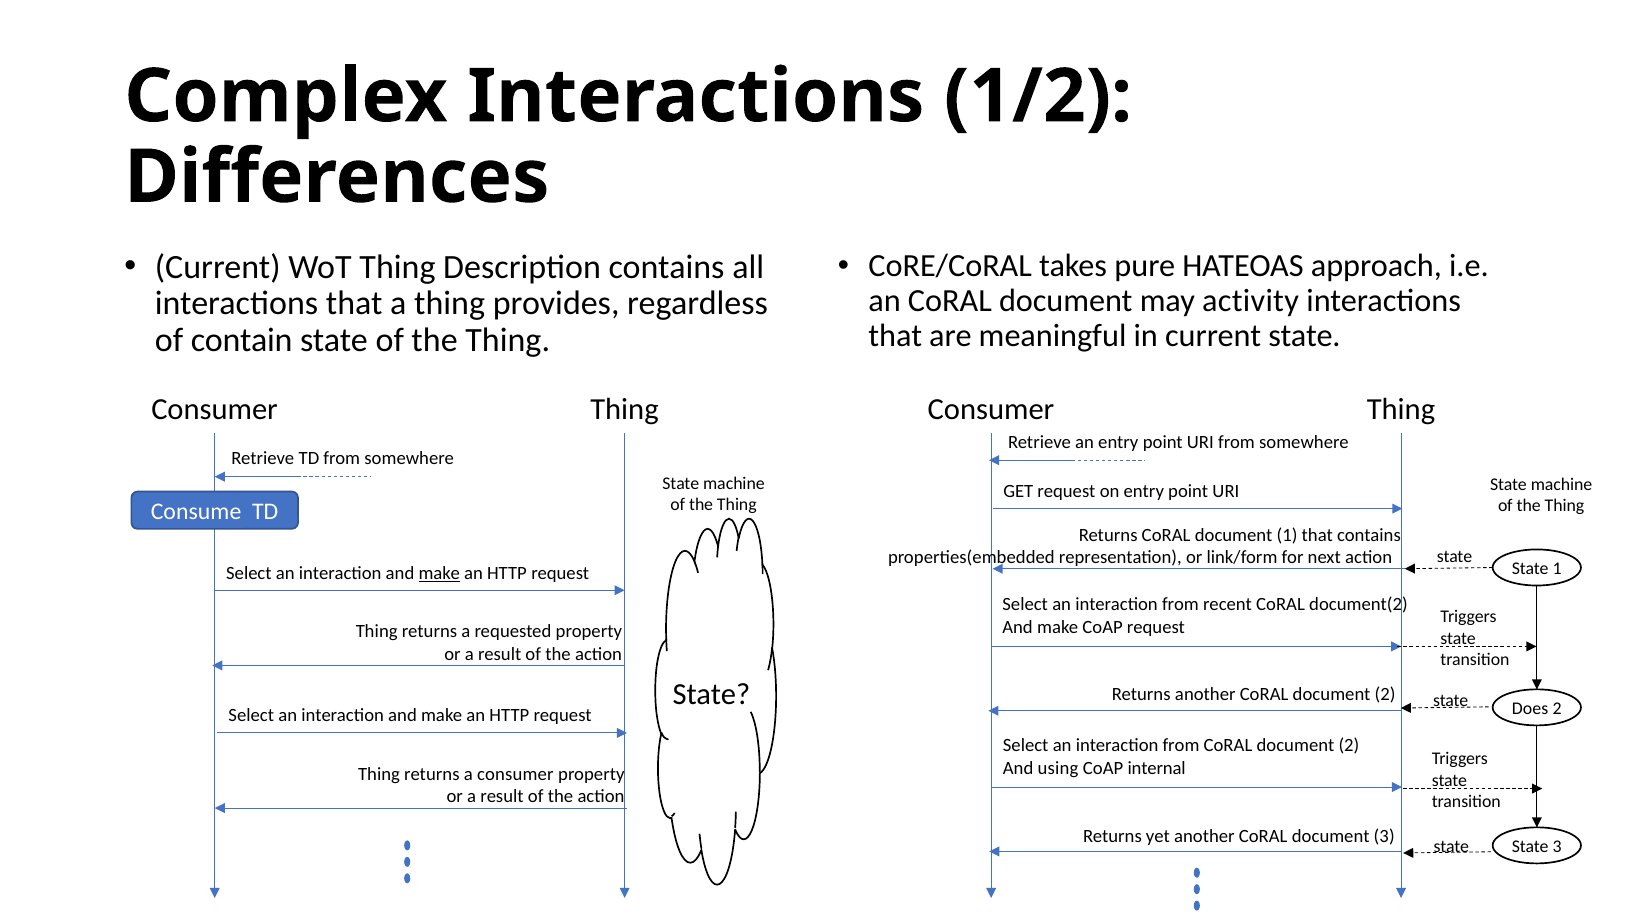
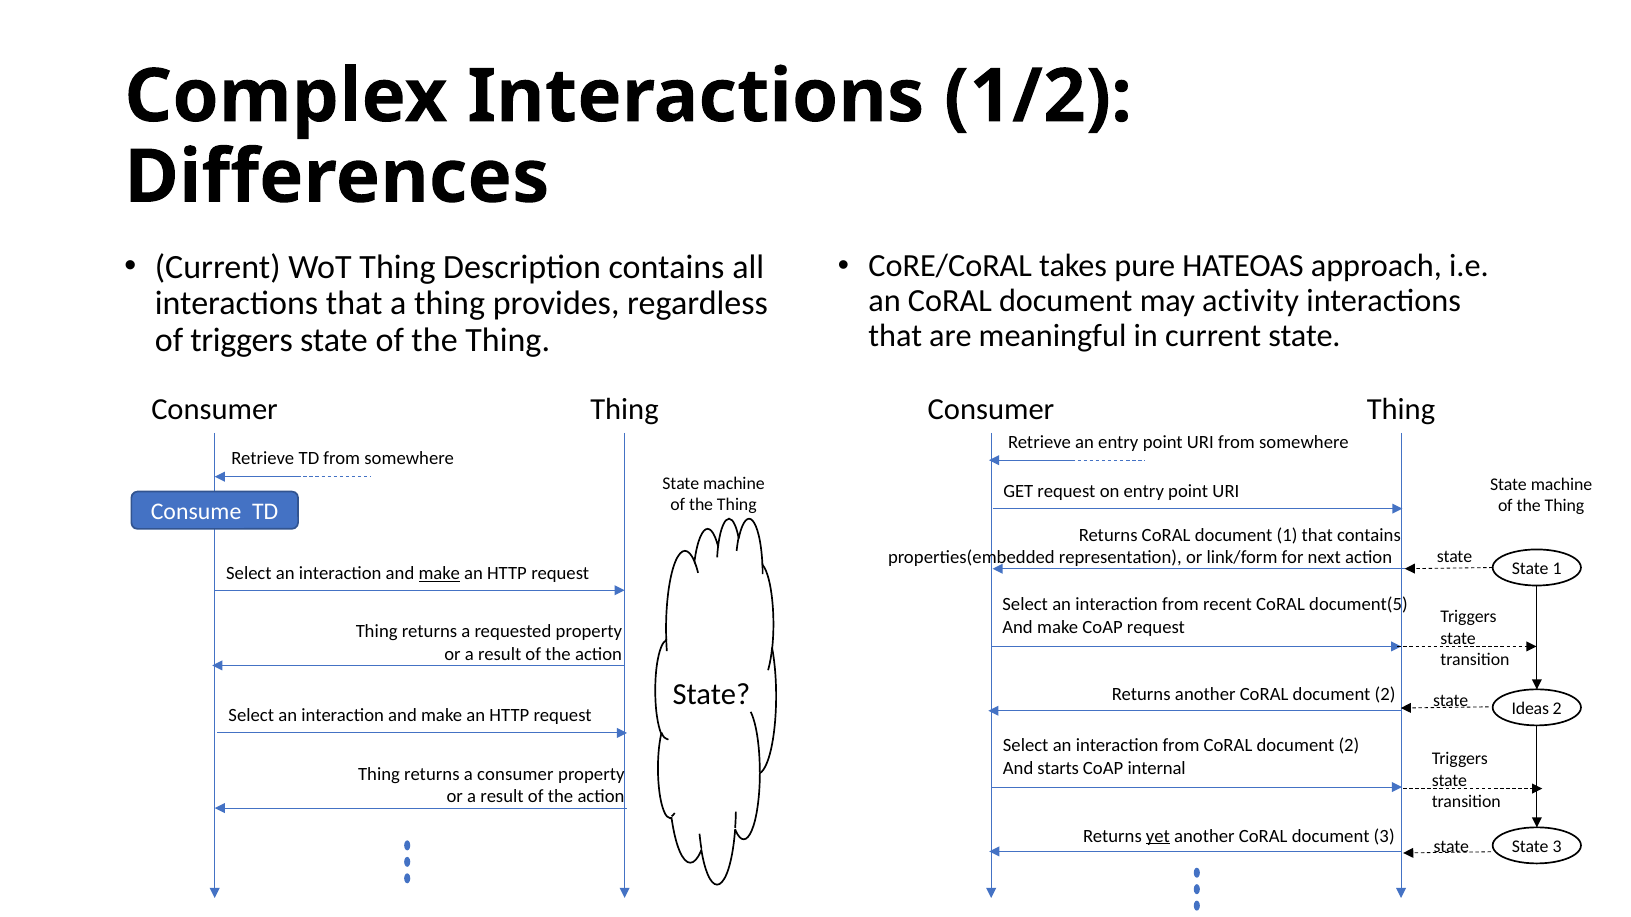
of contain: contain -> triggers (242, 341)
document(2: document(2 -> document(5 (1358, 605)
Does: Does -> Ideas (1530, 709)
using: using -> starts (1058, 768)
yet underline: none -> present (1158, 836)
